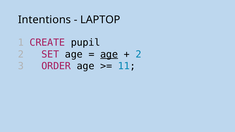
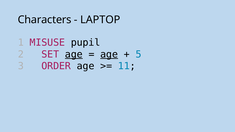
Intentions: Intentions -> Characters (45, 20)
CREATE: CREATE -> MISUSE (47, 43)
age underline: none -> present (74, 54)
2: 2 -> 5 (139, 54)
